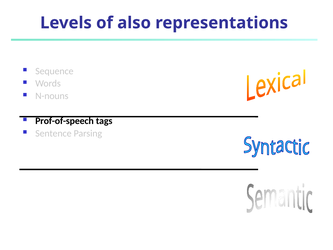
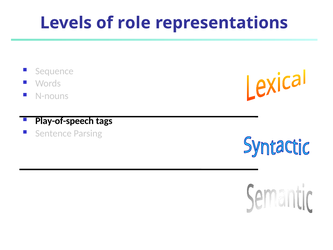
also: also -> role (134, 23)
Prof-of-speech: Prof-of-speech -> Play-of-speech (65, 121)
